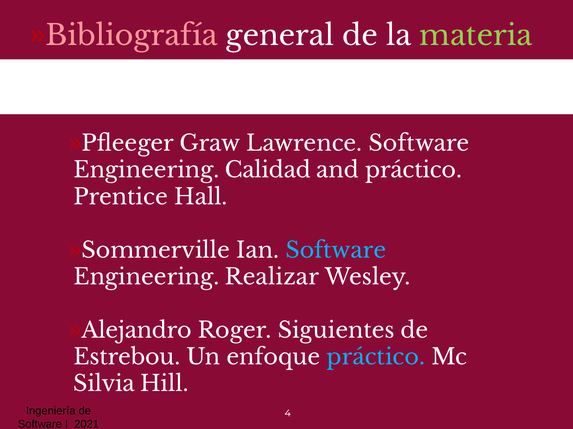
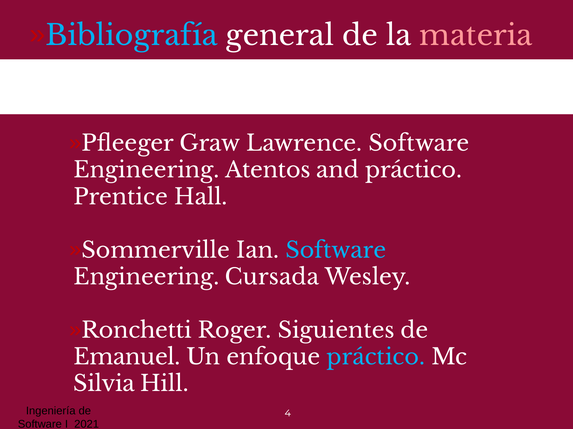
Bibliografía colour: pink -> light blue (132, 36)
materia colour: light green -> pink (476, 36)
Calidad: Calidad -> Atentos (268, 171)
Realizar: Realizar -> Cursada (272, 278)
Alejandro: Alejandro -> Ronchetti (137, 331)
Estrebou: Estrebou -> Emanuel (127, 358)
